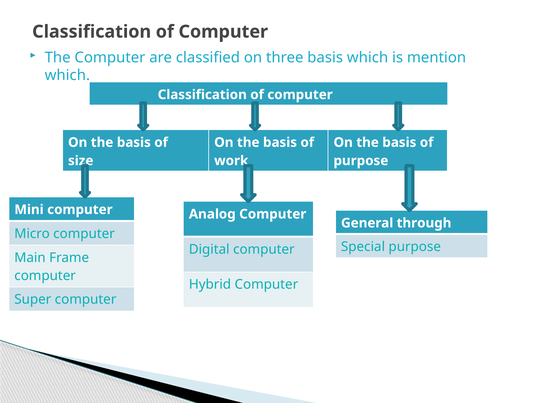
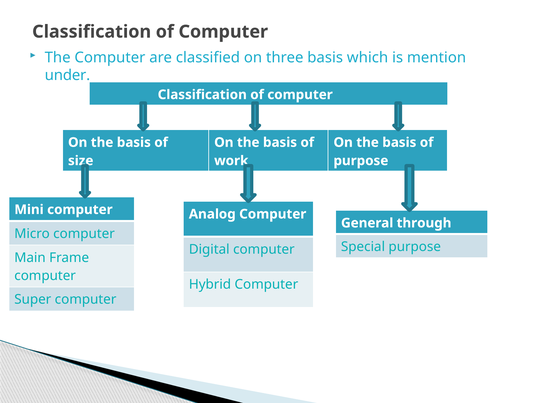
which: which -> under (67, 75)
